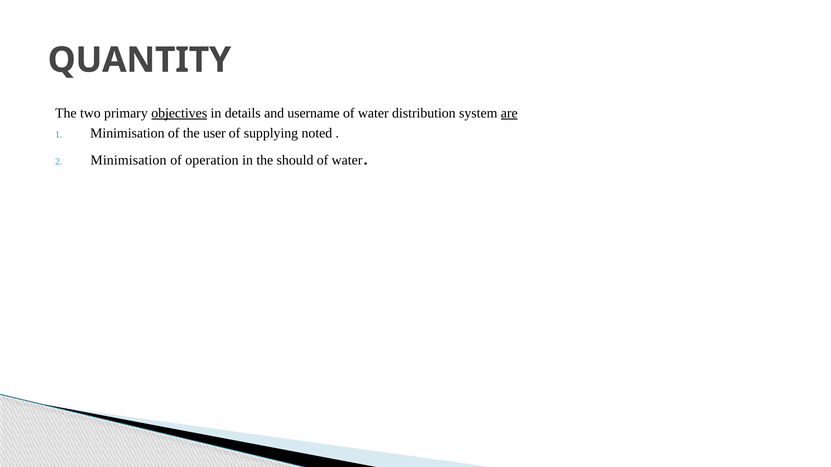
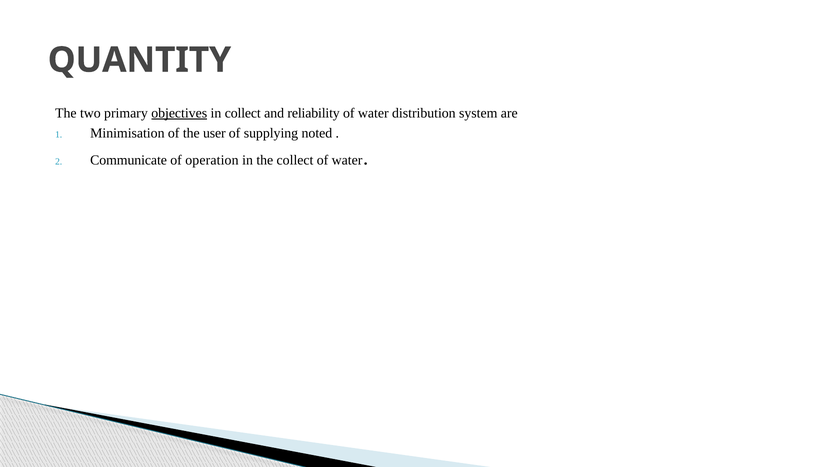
in details: details -> collect (243, 113)
username: username -> reliability (314, 113)
are underline: present -> none (509, 113)
Minimisation: Minimisation -> Communicate (129, 160)
the should: should -> collect (295, 160)
